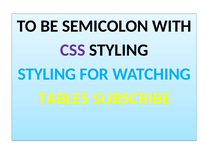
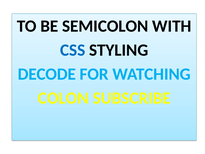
CSS colour: purple -> blue (73, 50)
STYLING: STYLING -> DECODE (47, 74)
TABLES: TABLES -> COLON (63, 98)
